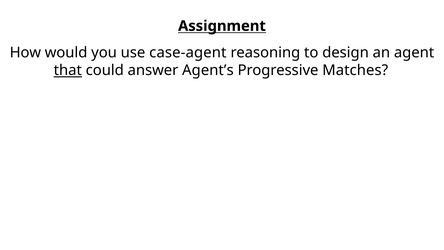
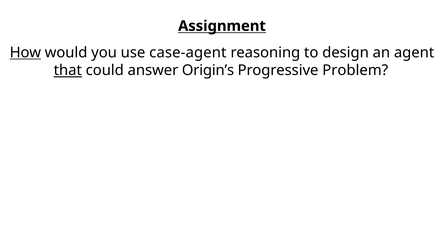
How underline: none -> present (25, 53)
Agent’s: Agent’s -> Origin’s (208, 70)
Matches: Matches -> Problem (355, 70)
